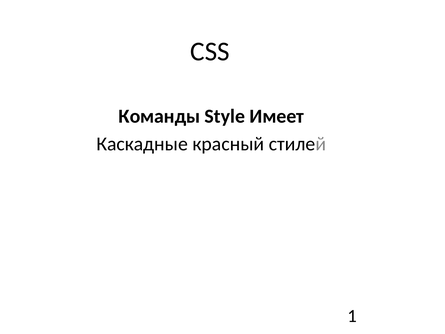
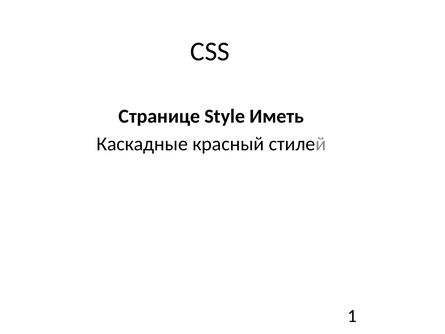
Команды: Команды -> Странице (159, 116)
Имеет: Имеет -> Иметь (277, 116)
